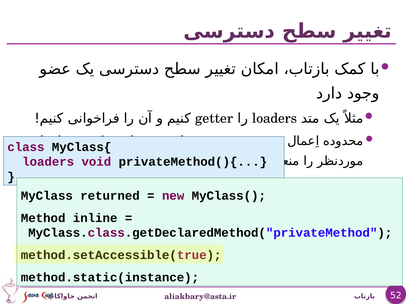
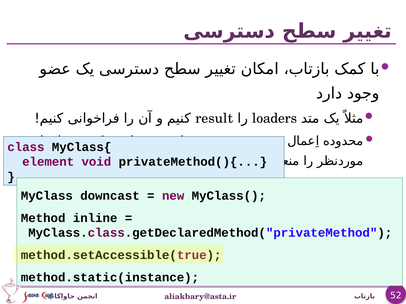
getter: getter -> result (214, 119)
loaders: loaders -> element (48, 162)
returned: returned -> downcast (110, 196)
